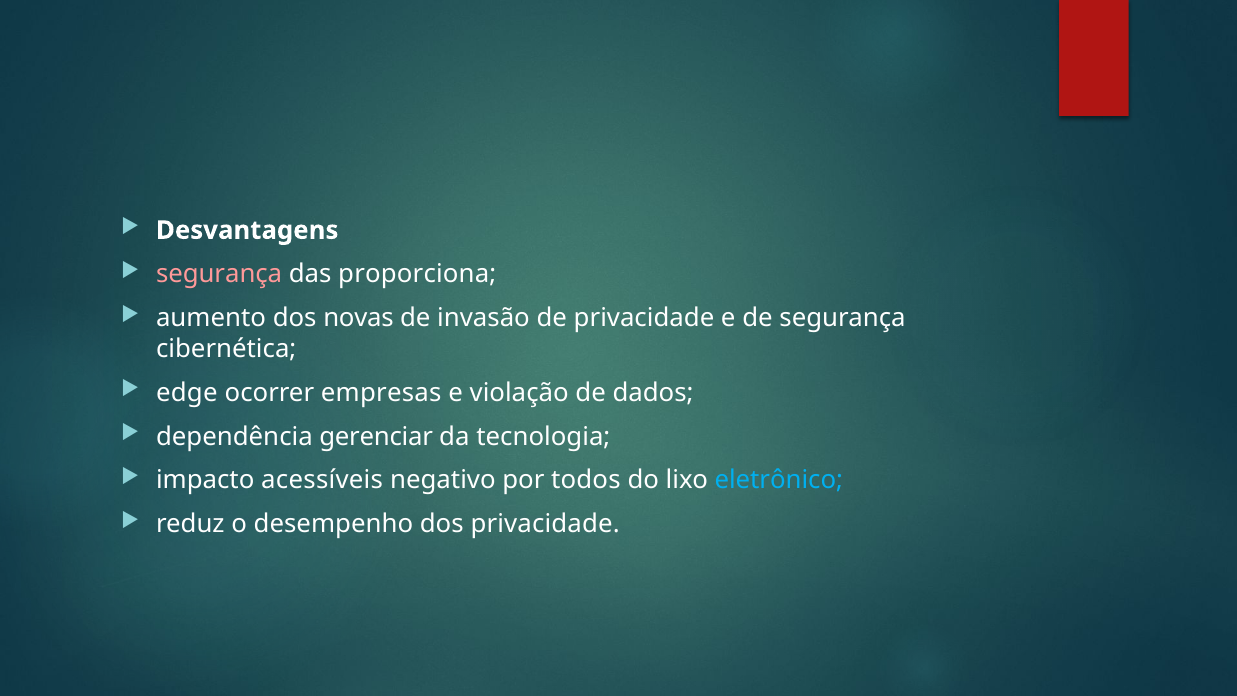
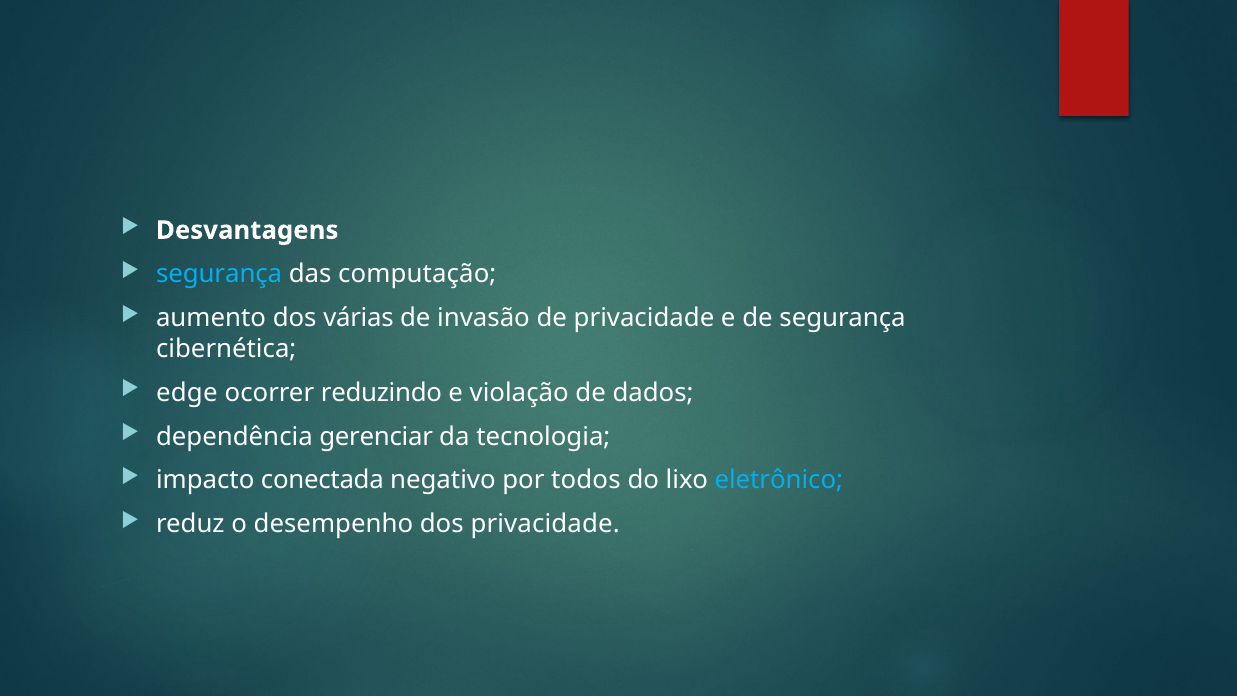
segurança colour: pink -> light blue (219, 274)
proporciona: proporciona -> computação (417, 274)
novas: novas -> várias (358, 318)
empresas: empresas -> reduzindo (381, 393)
acessíveis: acessíveis -> conectada (322, 480)
